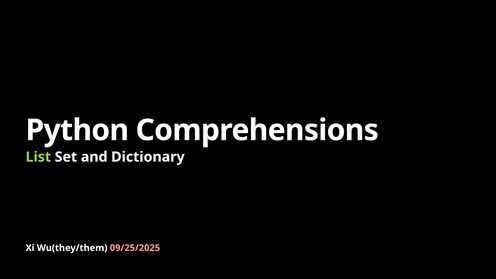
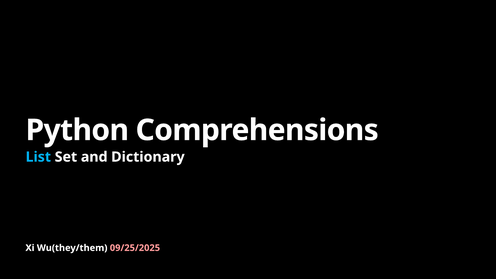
List colour: light green -> light blue (38, 157)
